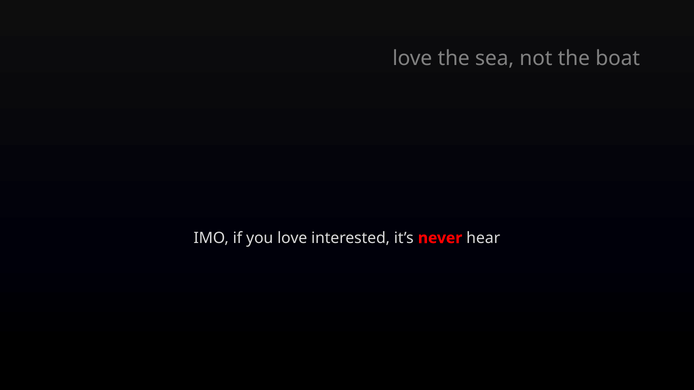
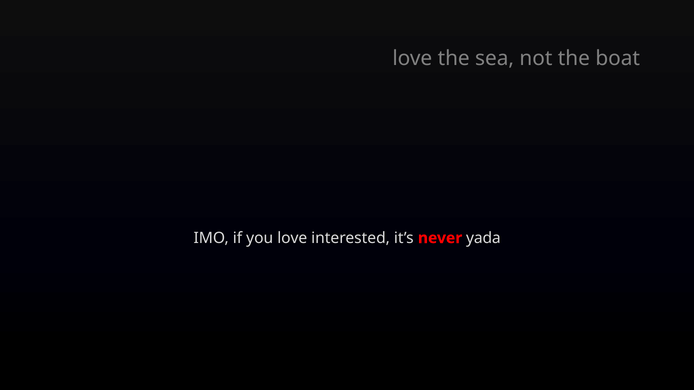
hear: hear -> yada (483, 238)
